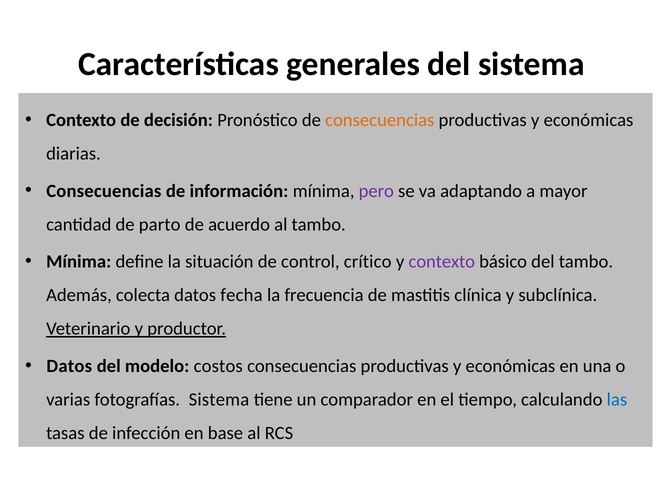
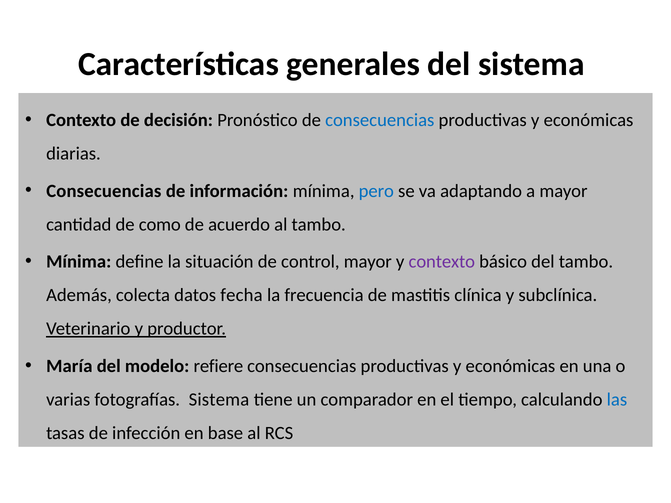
consecuencias colour: orange -> blue (380, 120)
pero colour: purple -> blue (376, 191)
parto: parto -> como (160, 224)
control crítico: crítico -> mayor (368, 262)
Datos: Datos -> María (69, 366)
costos: costos -> refiere (218, 366)
